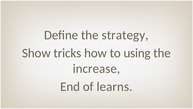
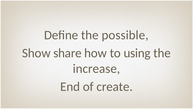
strategy: strategy -> possible (125, 35)
tricks: tricks -> share (67, 53)
learns: learns -> create (115, 86)
